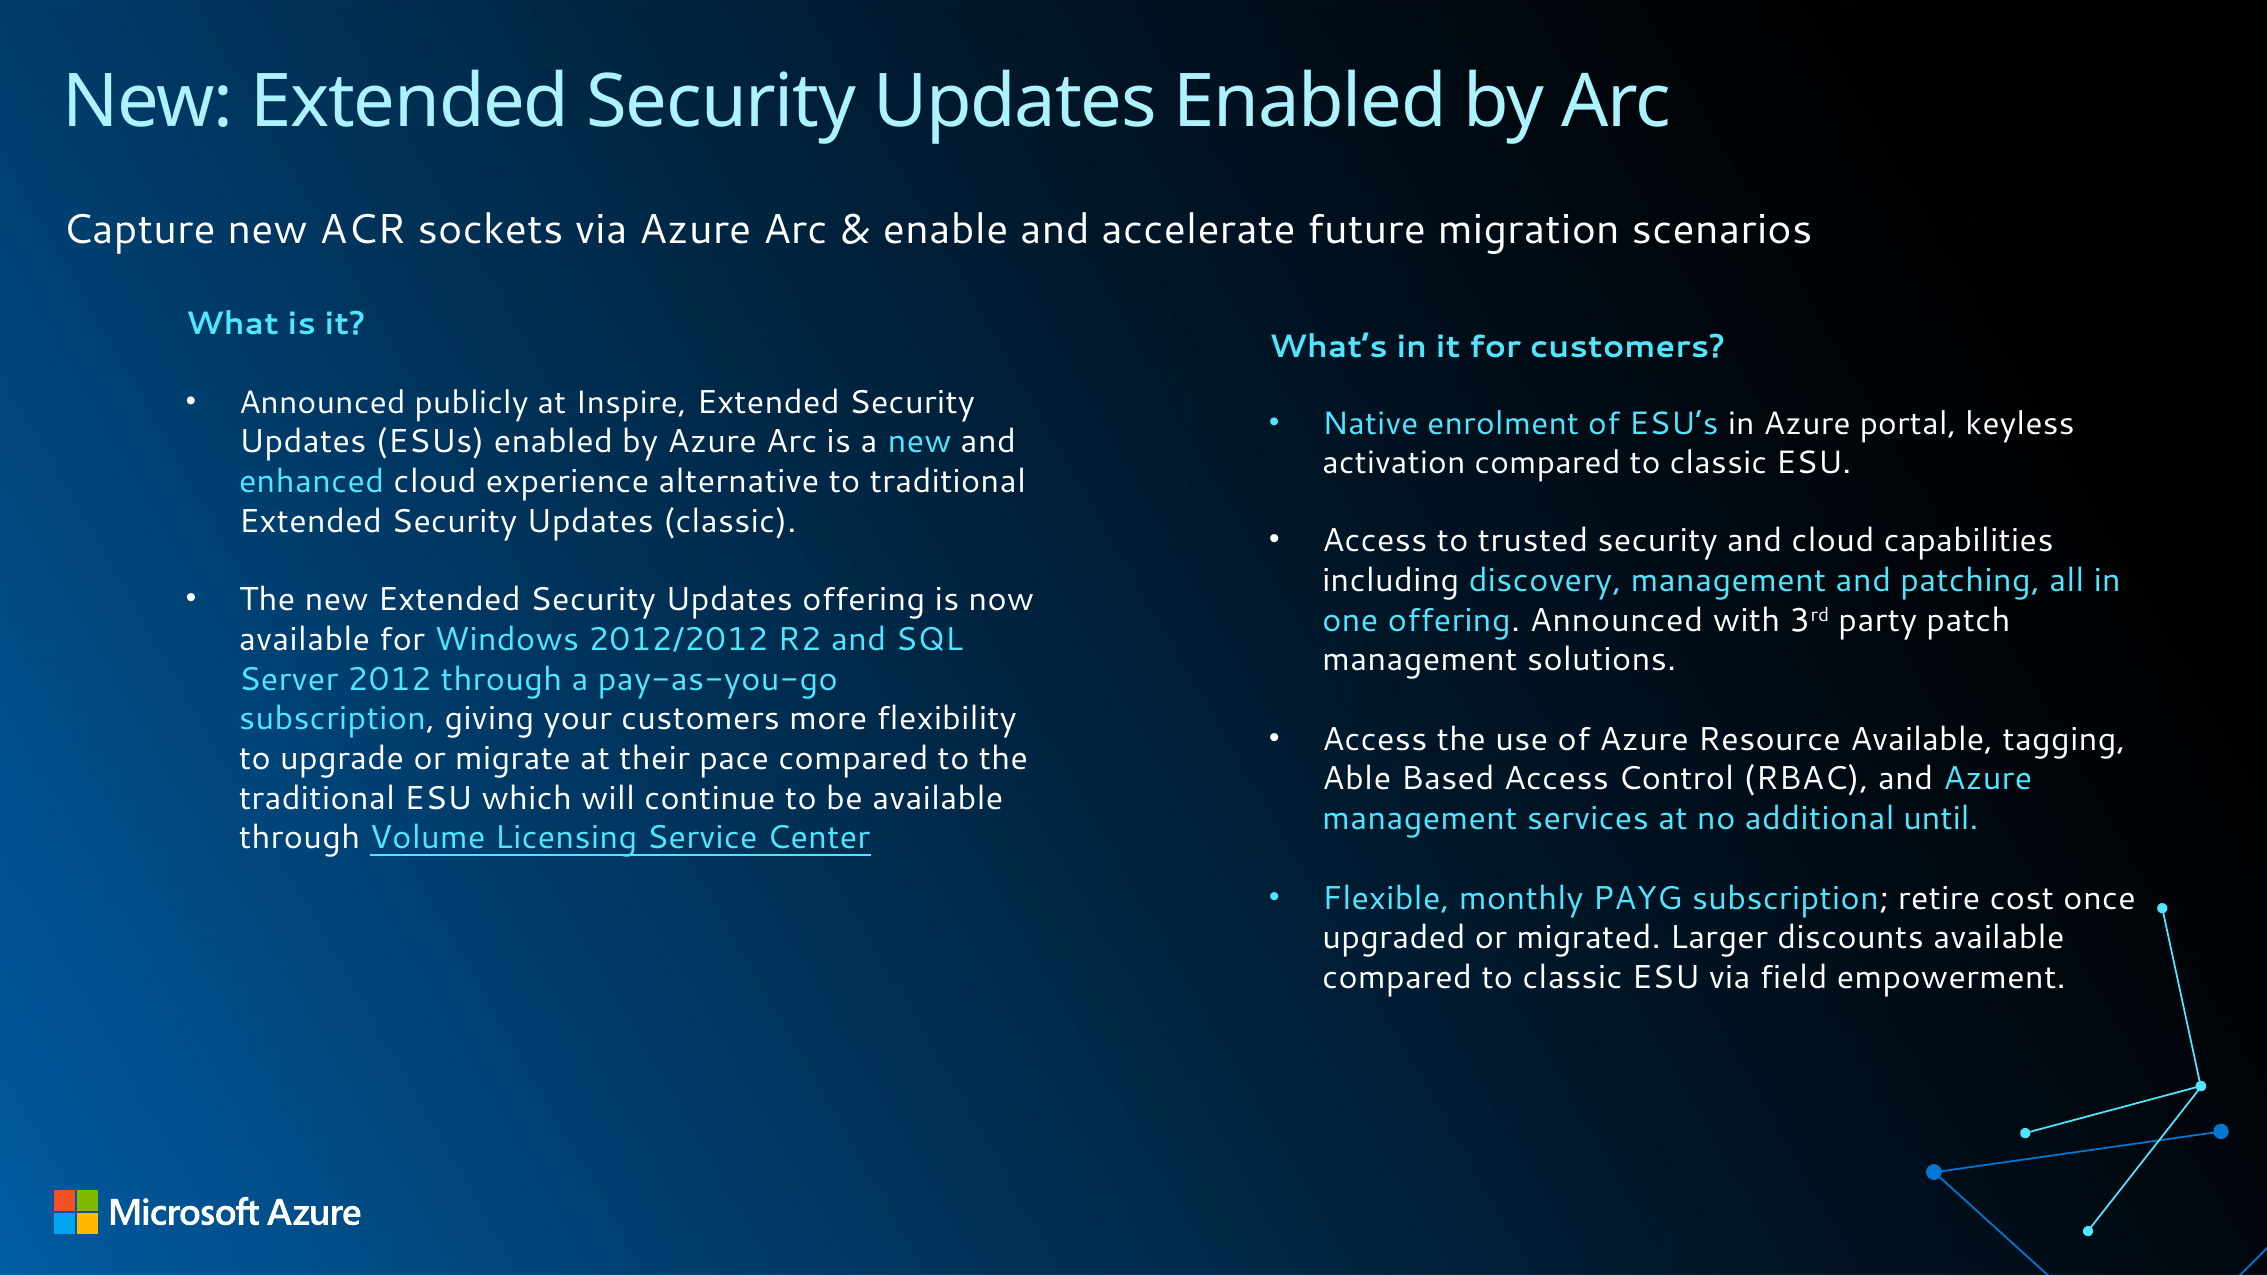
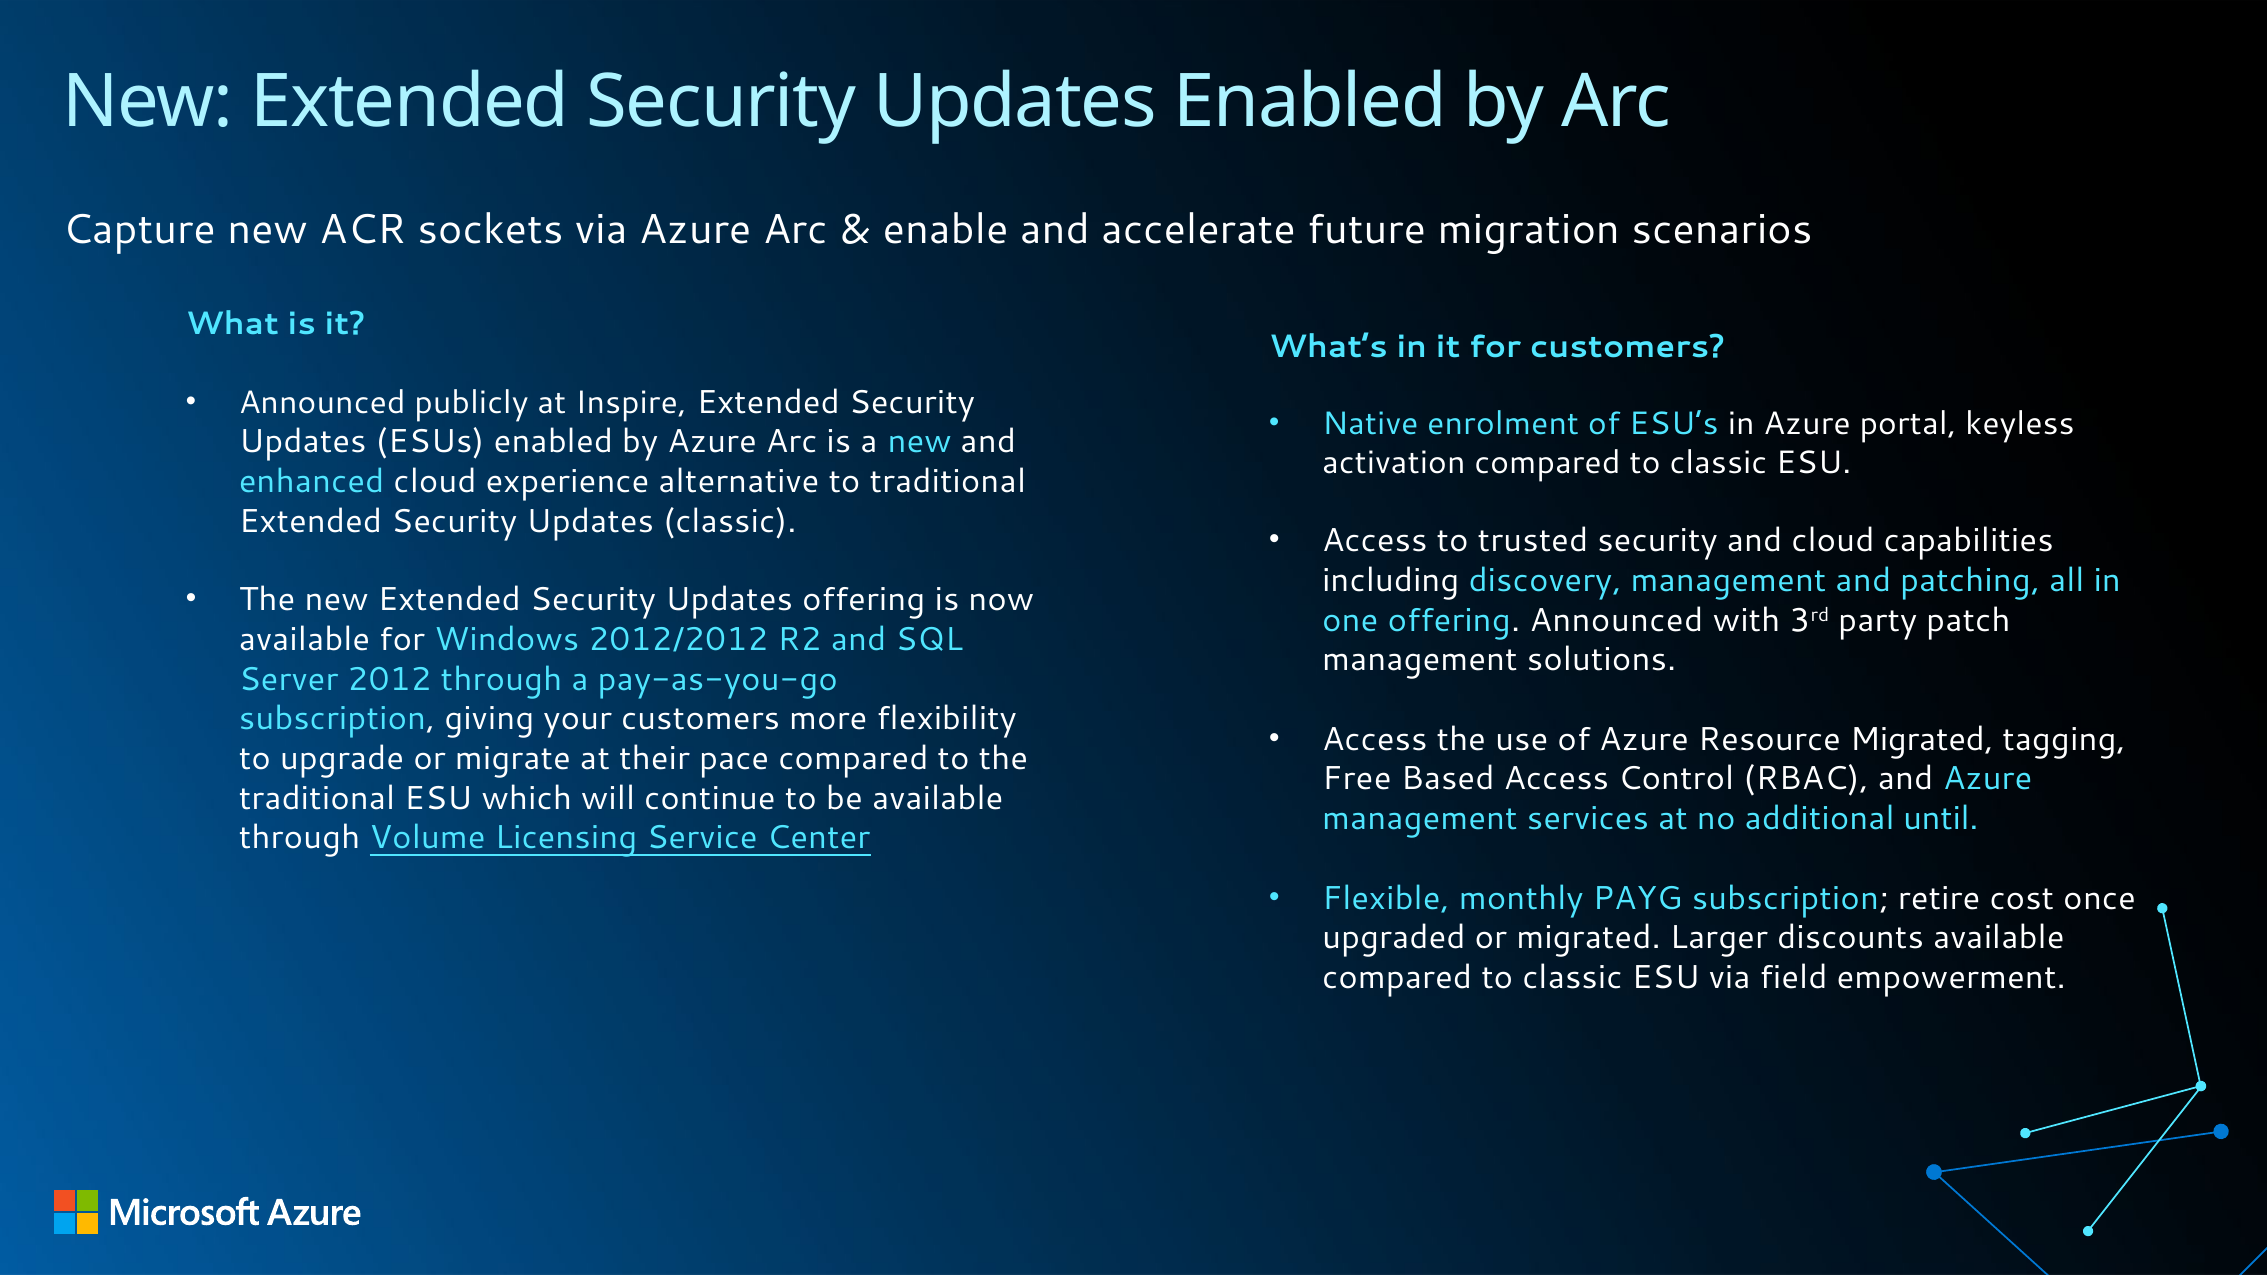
Resource Available: Available -> Migrated (1922, 739)
Able: Able -> Free (1357, 779)
